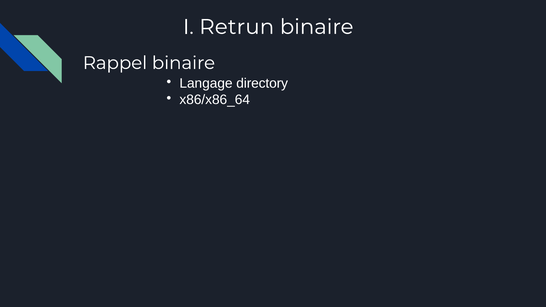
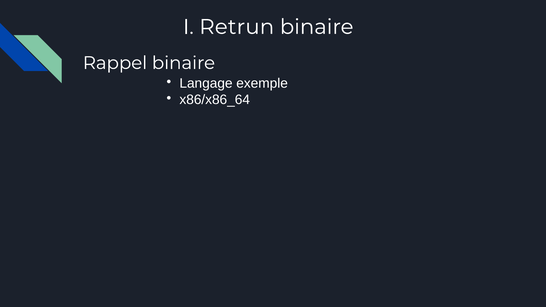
directory: directory -> exemple (262, 83)
